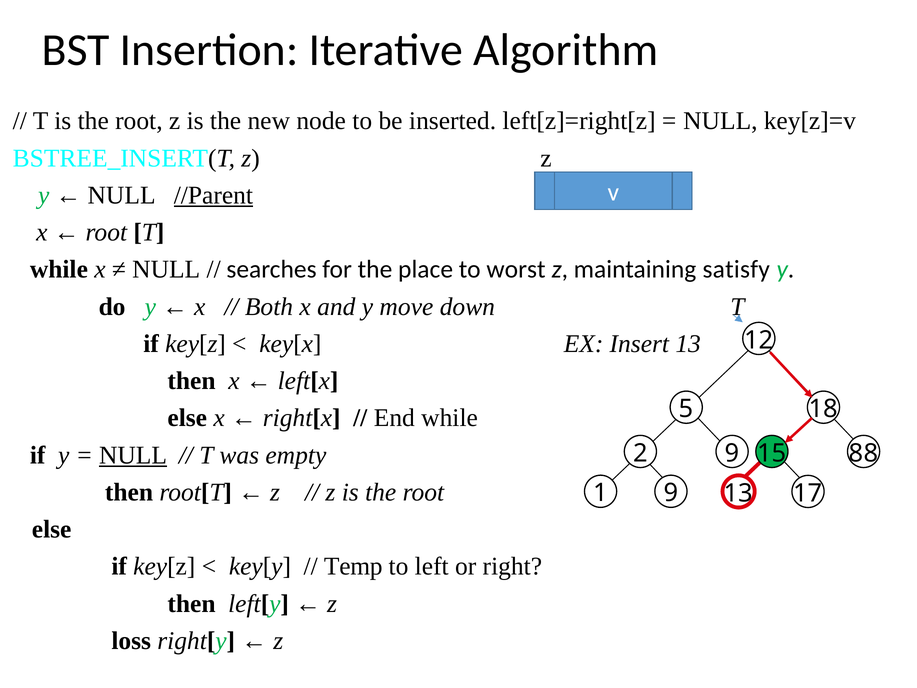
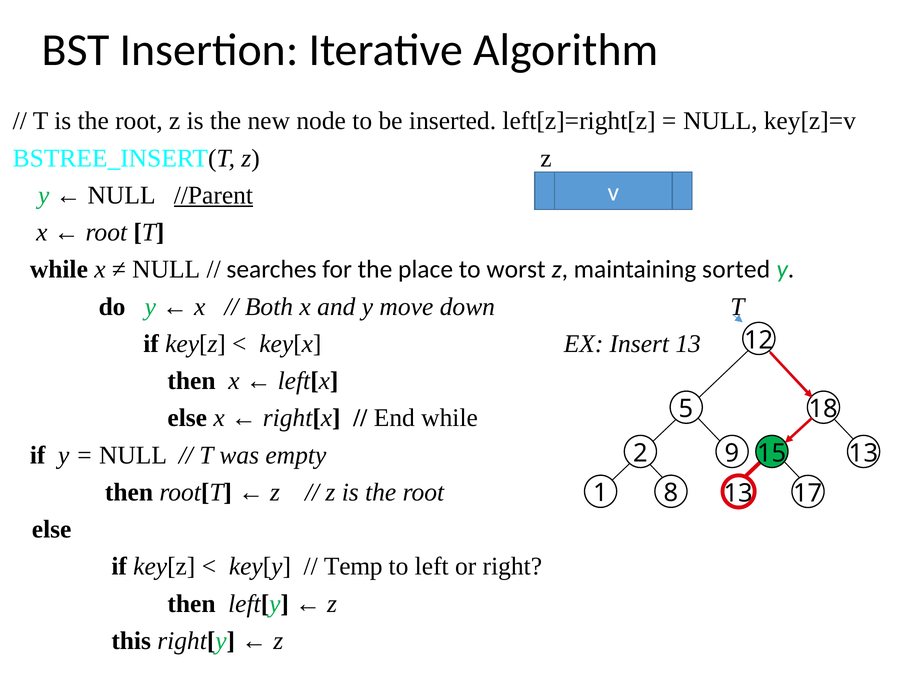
satisfy: satisfy -> sorted (736, 269)
NULL underline: present -> none (133, 455)
15 88: 88 -> 13 (864, 453)
1 9: 9 -> 8 (671, 493)
loss: loss -> this (131, 641)
